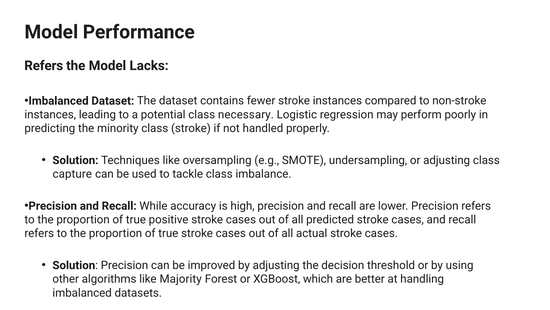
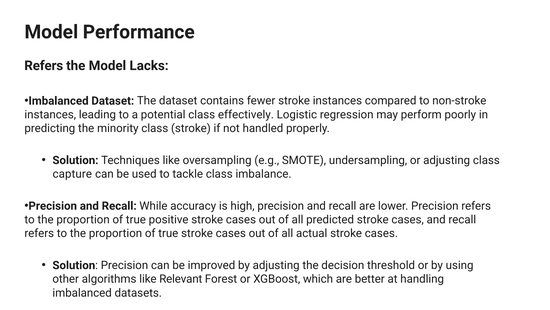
necessary: necessary -> effectively (246, 114)
Majority: Majority -> Relevant (181, 279)
